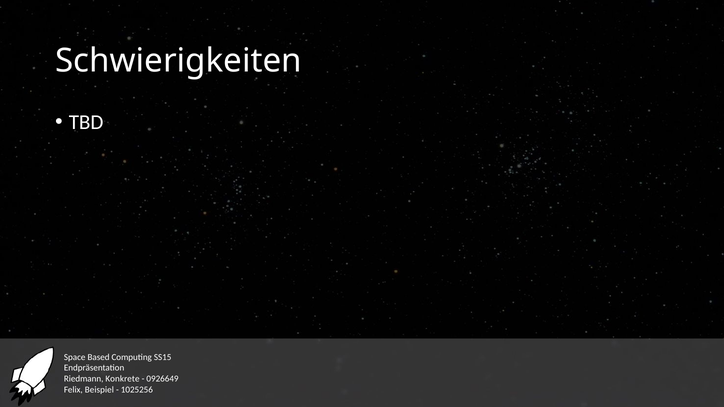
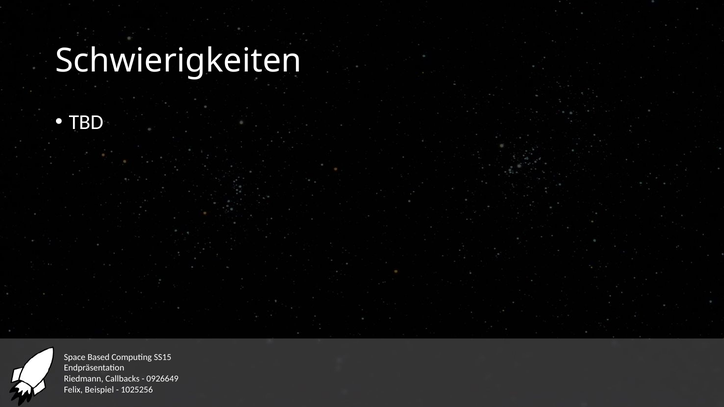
Konkrete: Konkrete -> Callbacks (123, 379)
